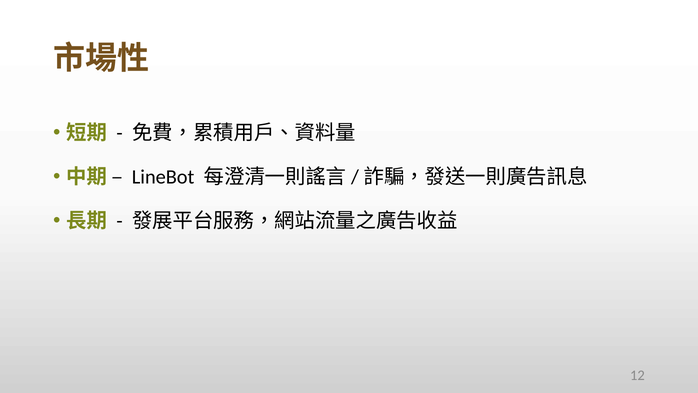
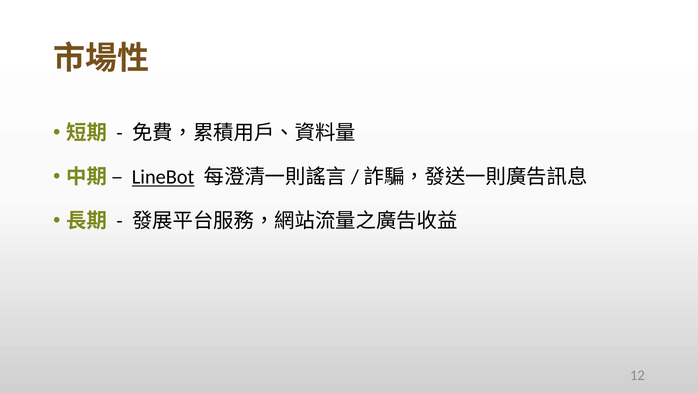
LineBot underline: none -> present (163, 177)
